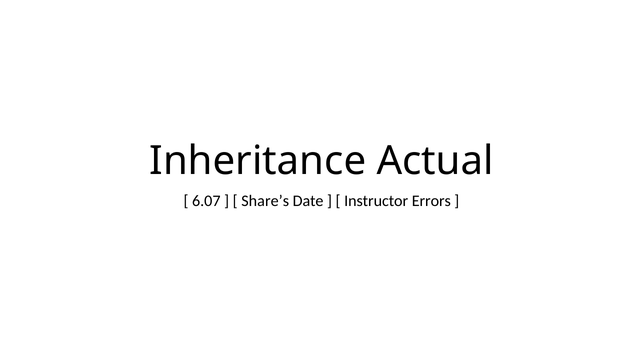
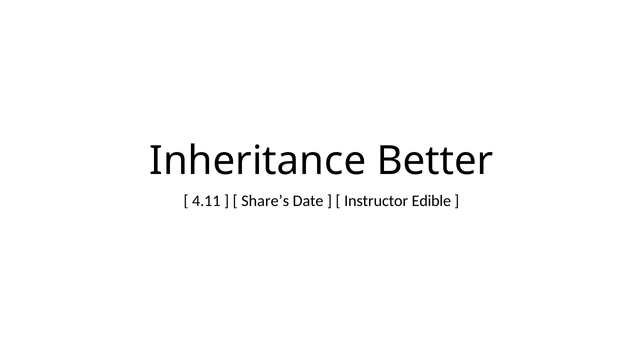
Actual: Actual -> Better (435, 161)
6.07: 6.07 -> 4.11 (206, 201)
Errors: Errors -> Edible (431, 201)
